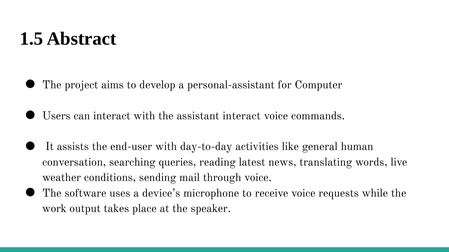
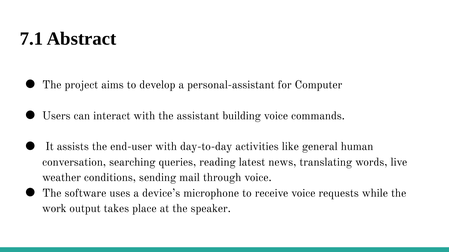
1.5: 1.5 -> 7.1 (31, 39)
assistant interact: interact -> building (242, 116)
